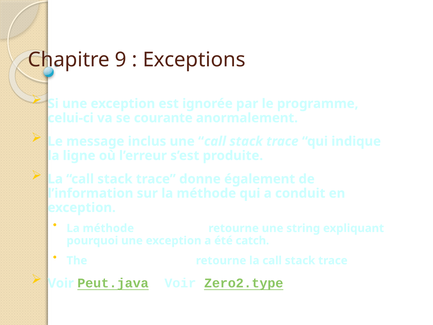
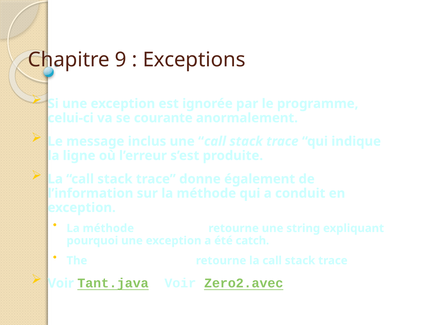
Peut.java: Peut.java -> Tant.java (113, 283)
Zero2.type: Zero2.type -> Zero2.avec (244, 283)
